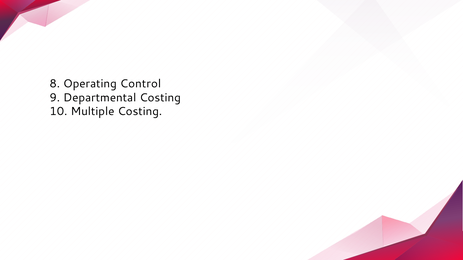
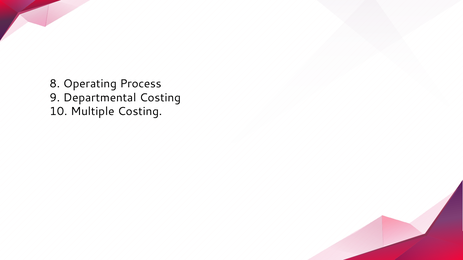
Control: Control -> Process (141, 84)
